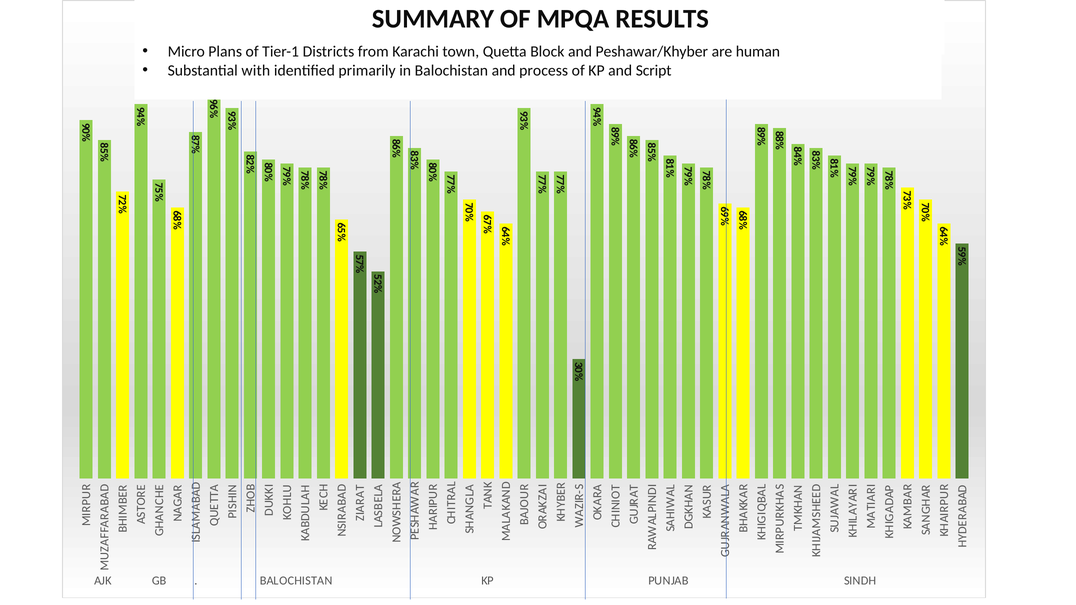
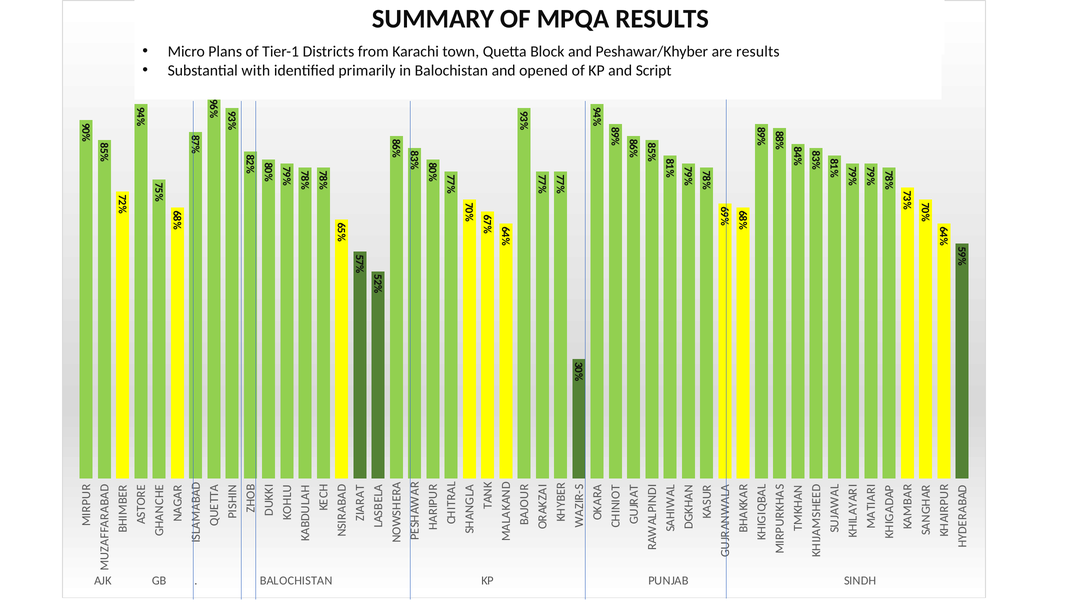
are human: human -> results (758, 52)
process: process -> opened (544, 70)
